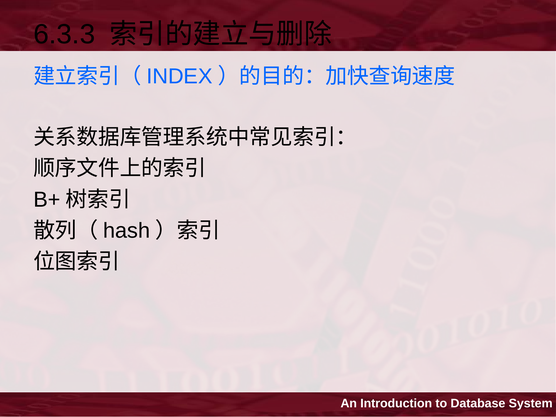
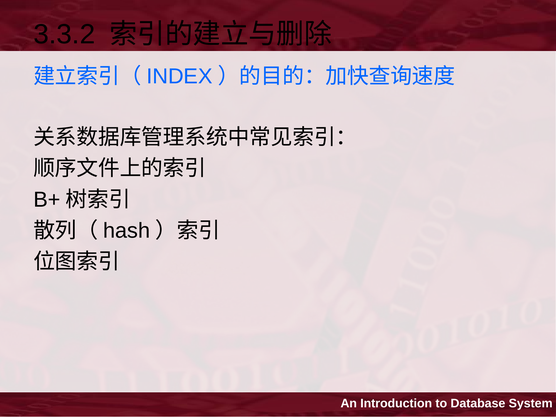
6.3.3: 6.3.3 -> 3.3.2 (64, 34)
